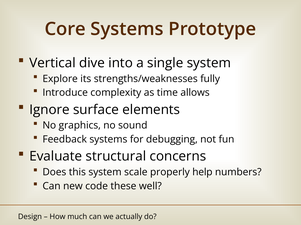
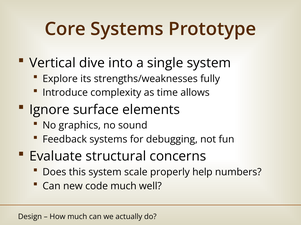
code these: these -> much (123, 187)
